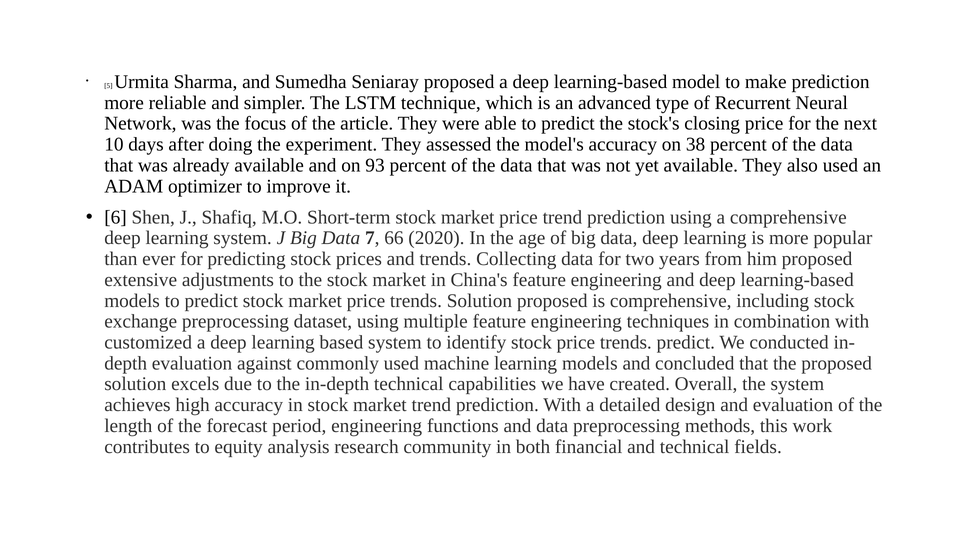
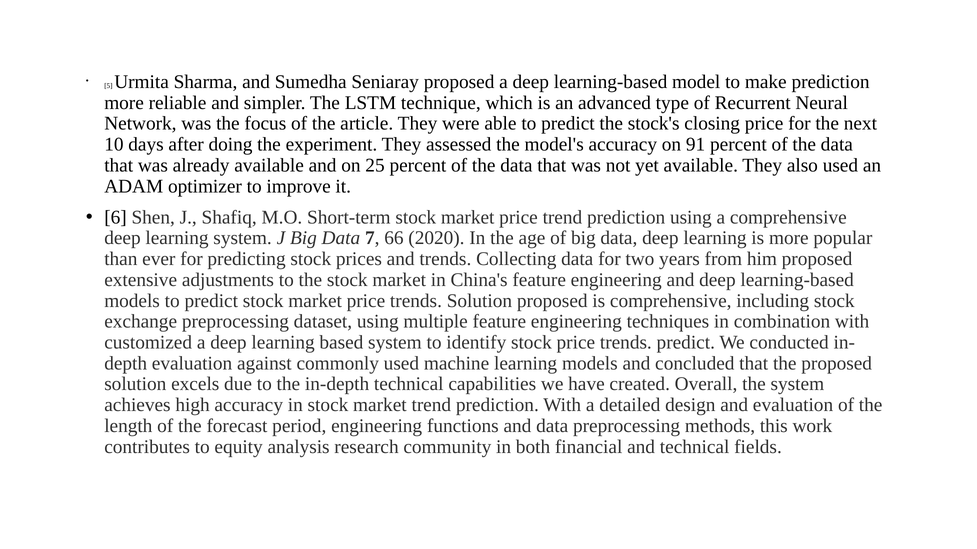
38: 38 -> 91 (696, 145)
93: 93 -> 25 (375, 165)
